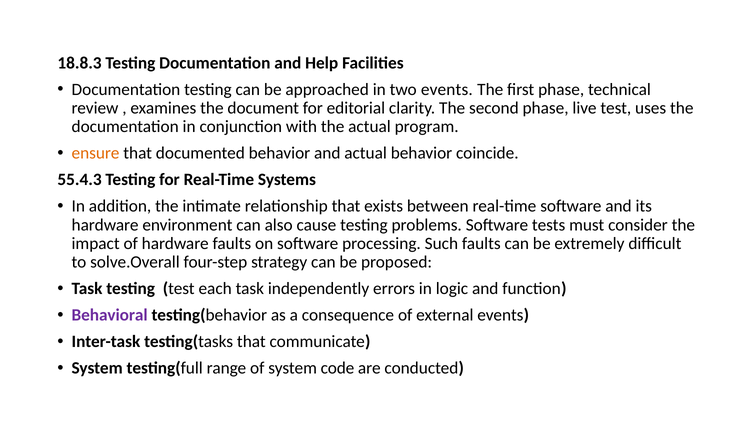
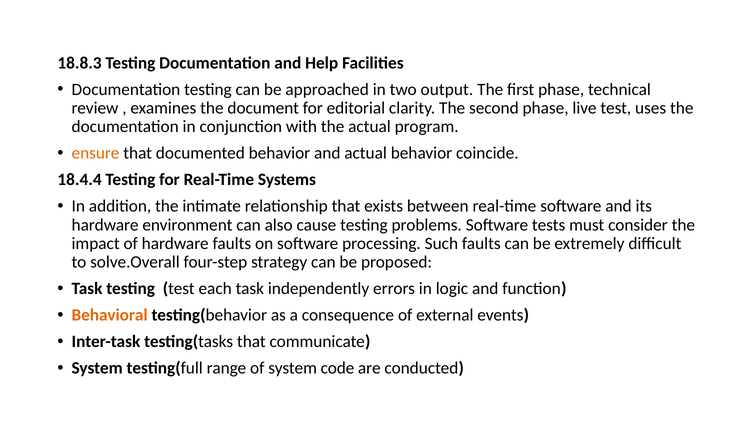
two events: events -> output (447, 89)
55.4.3: 55.4.3 -> 18.4.4 (80, 180)
Behavioral colour: purple -> orange (110, 315)
